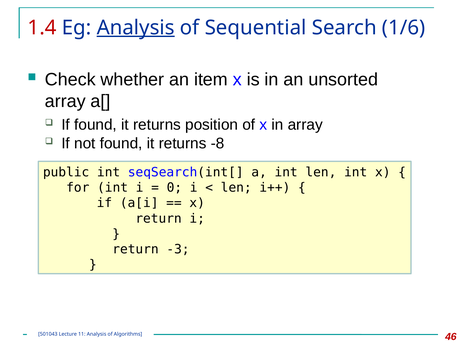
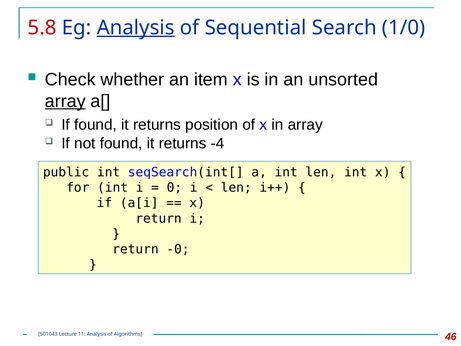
1.4: 1.4 -> 5.8 (42, 28)
1/6: 1/6 -> 1/0 (404, 28)
array underline: none -> present (65, 101)
-8: -8 -> -4 (218, 143)
-3: -3 -> -0 (178, 249)
